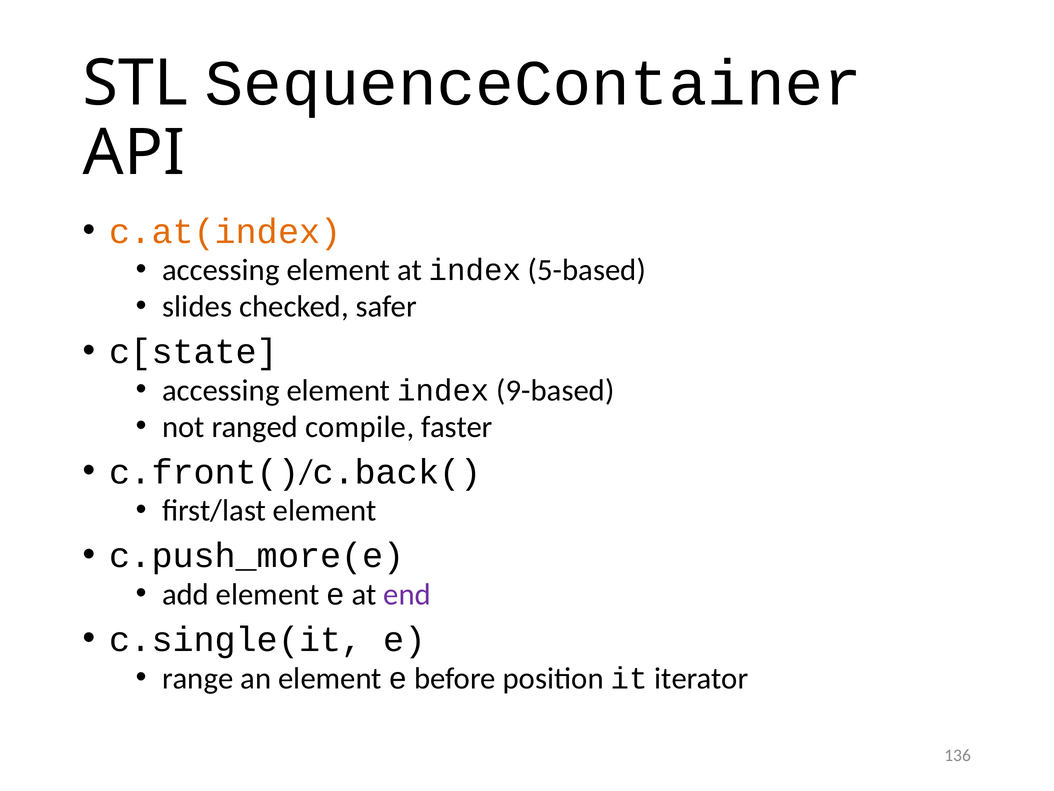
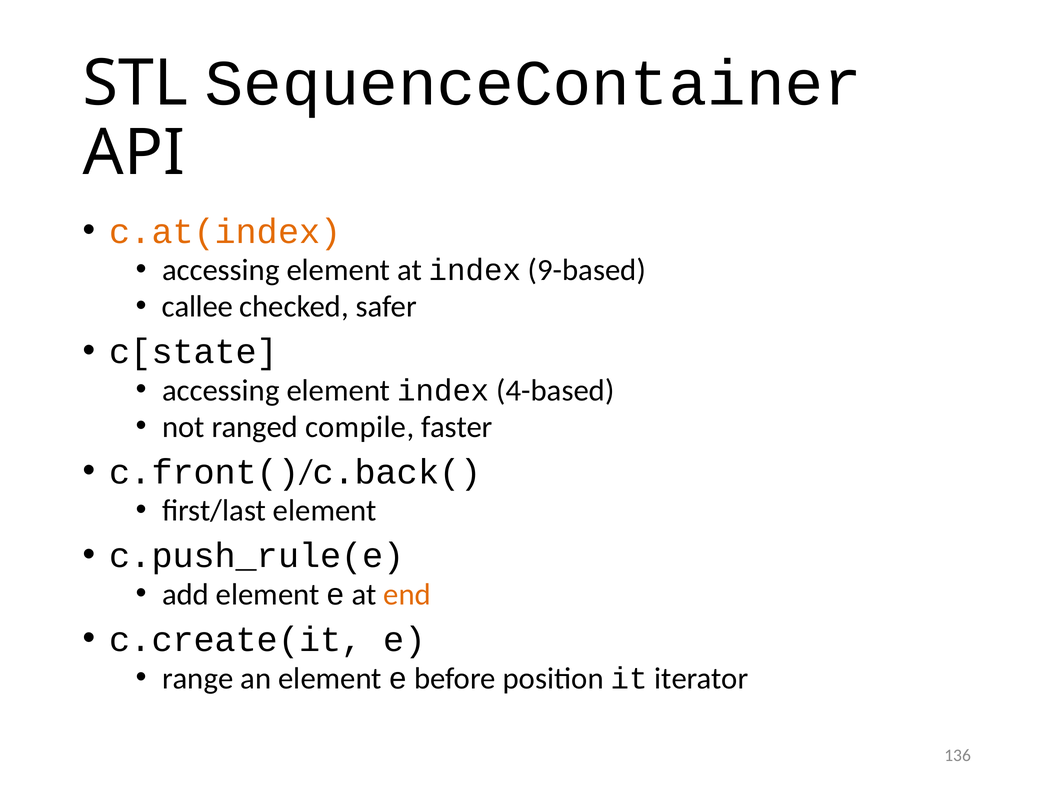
5-based: 5-based -> 9-based (587, 270)
slides: slides -> callee (197, 307)
9-based: 9-based -> 4-based (555, 390)
c.push_more(e: c.push_more(e -> c.push_rule(e (257, 555)
end colour: purple -> orange (407, 594)
c.single(it: c.single(it -> c.create(it (236, 639)
